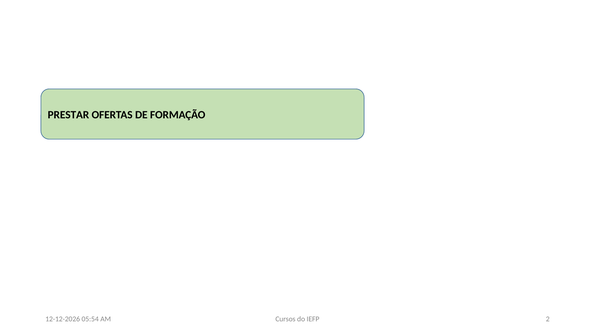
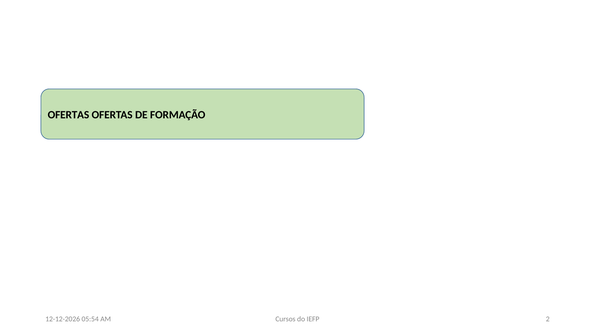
PRESTAR: PRESTAR -> OFERTAS (68, 115)
